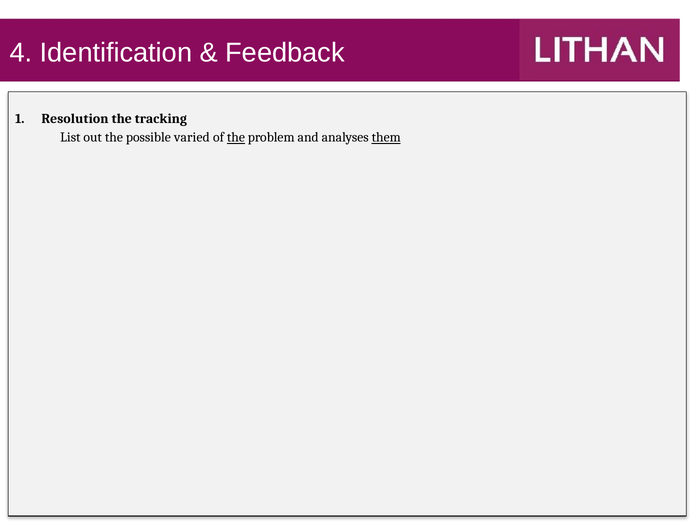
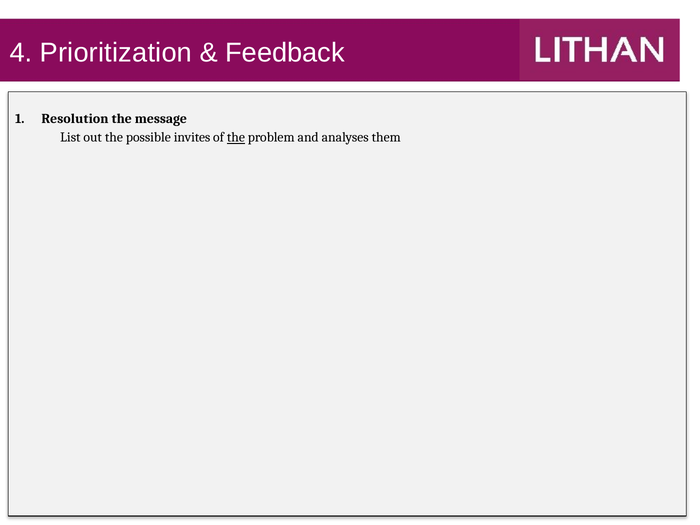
Identification: Identification -> Prioritization (116, 53)
tracking: tracking -> message (161, 119)
varied: varied -> invites (192, 137)
them underline: present -> none (386, 137)
